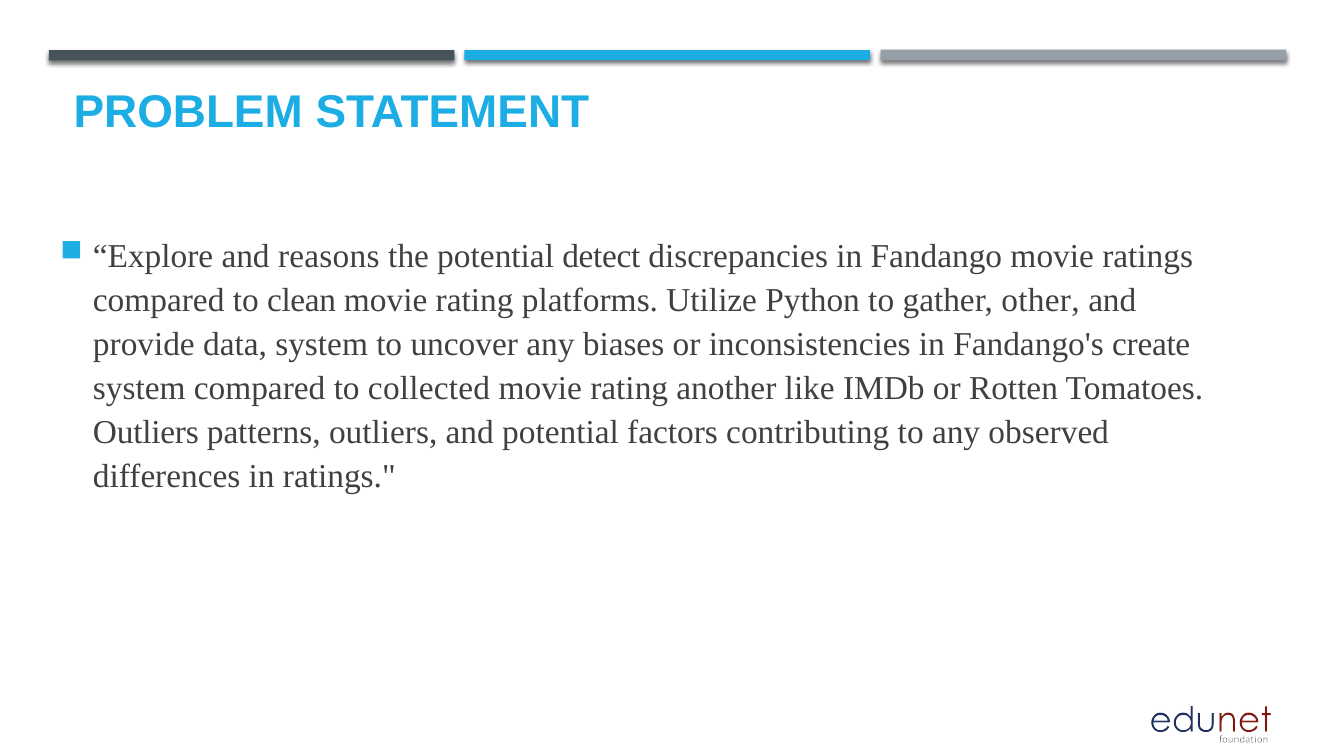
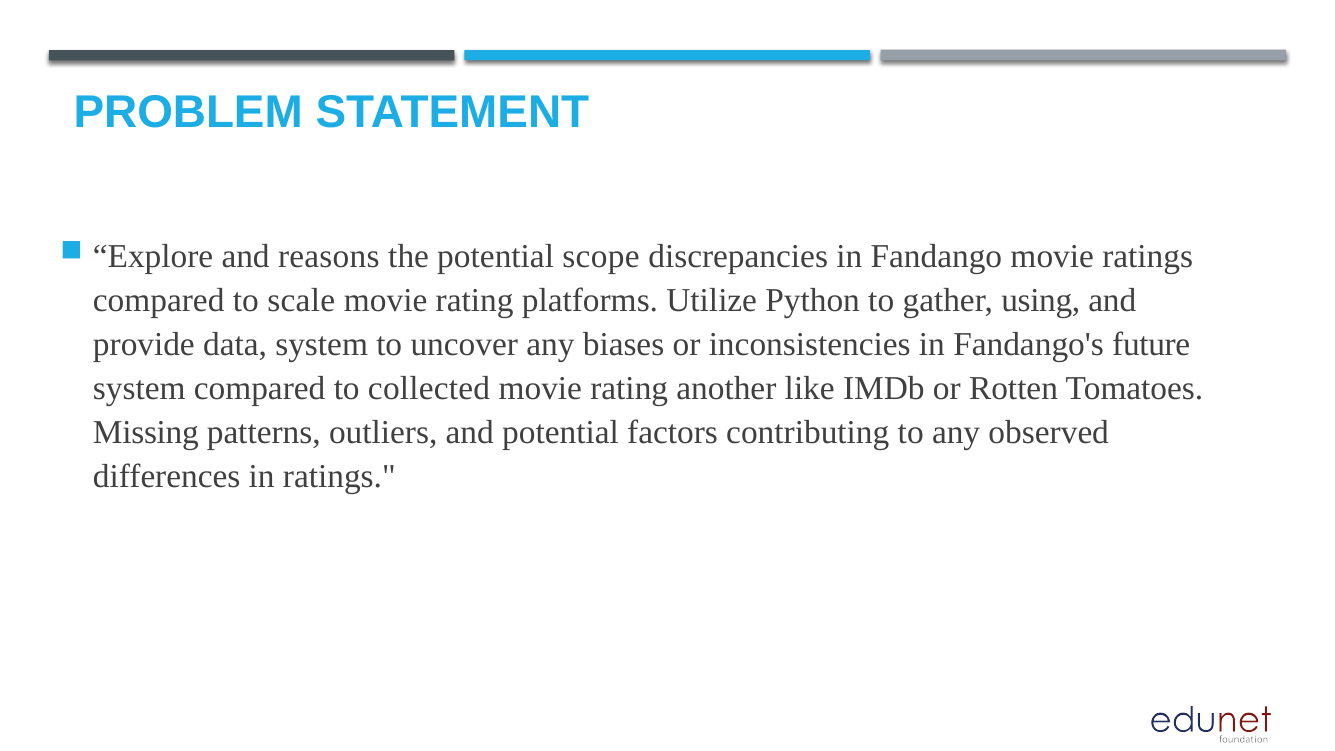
detect: detect -> scope (601, 256)
clean: clean -> scale (301, 300)
other: other -> using (1041, 300)
create: create -> future (1151, 344)
Outliers: Outliers -> Missing (146, 432)
